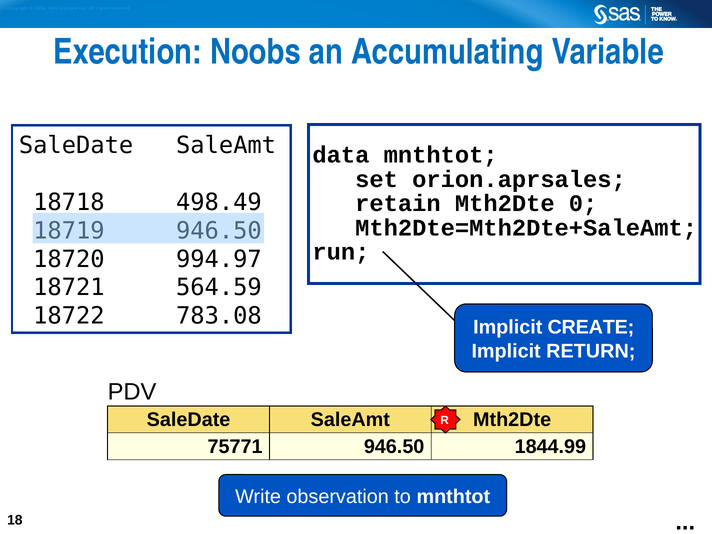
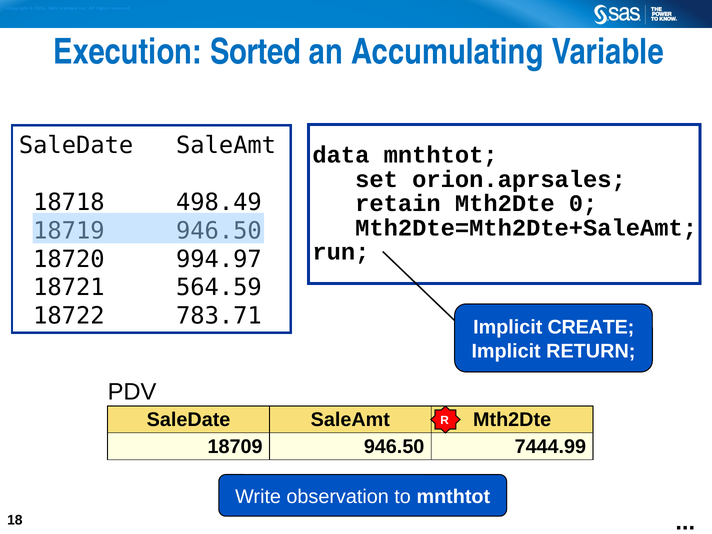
Noobs: Noobs -> Sorted (256, 52)
783.08: 783.08 -> 783.71 (219, 316)
75771: 75771 -> 18709 (235, 447)
1844.99: 1844.99 -> 7444.99 (550, 447)
